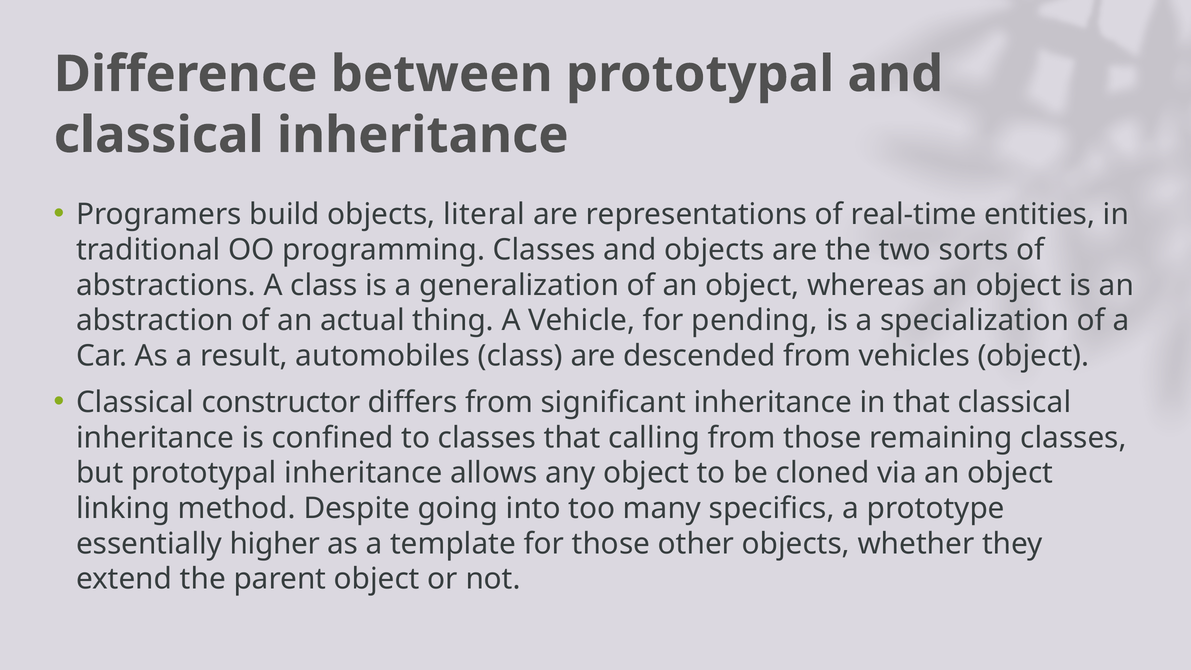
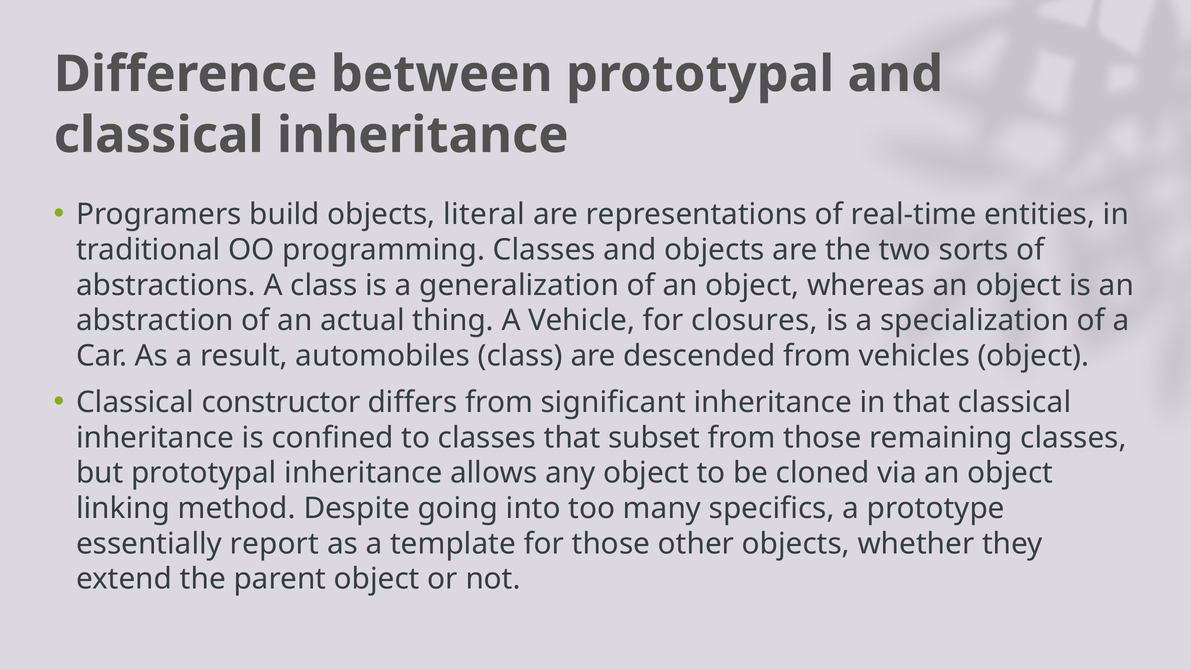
pending: pending -> closures (755, 320)
calling: calling -> subset (654, 438)
higher: higher -> report (275, 544)
